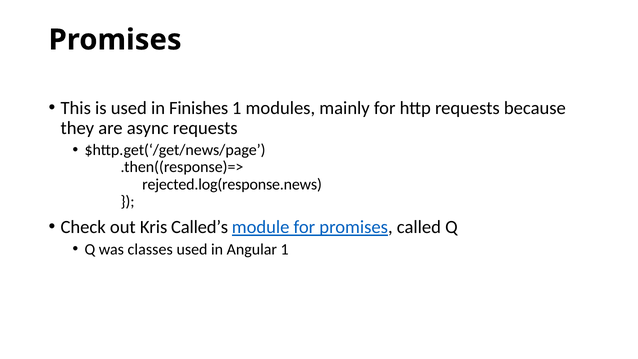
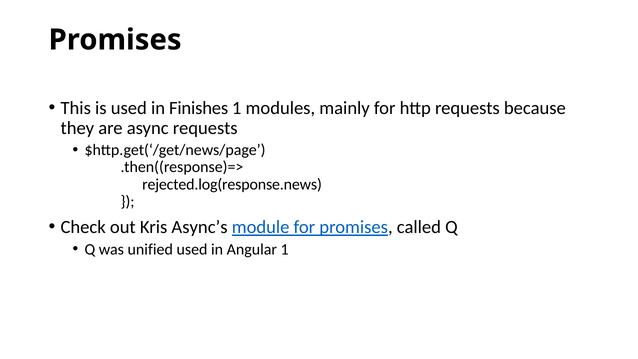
Called’s: Called’s -> Async’s (200, 227)
classes: classes -> unified (150, 249)
